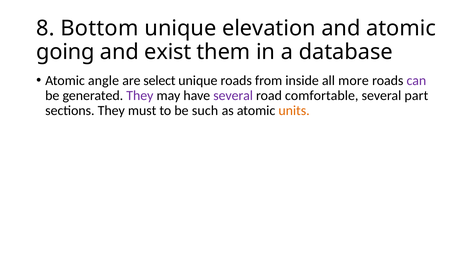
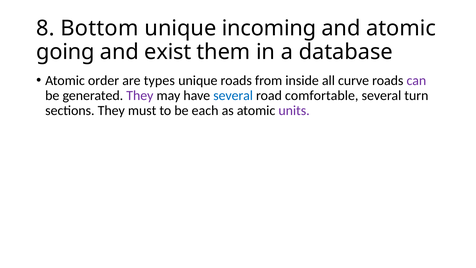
elevation: elevation -> incoming (269, 28)
angle: angle -> order (104, 80)
select: select -> types (159, 80)
more: more -> curve (354, 80)
several colour: purple -> blue (233, 95)
part: part -> turn (416, 95)
such: such -> each (205, 110)
units colour: orange -> purple (294, 110)
